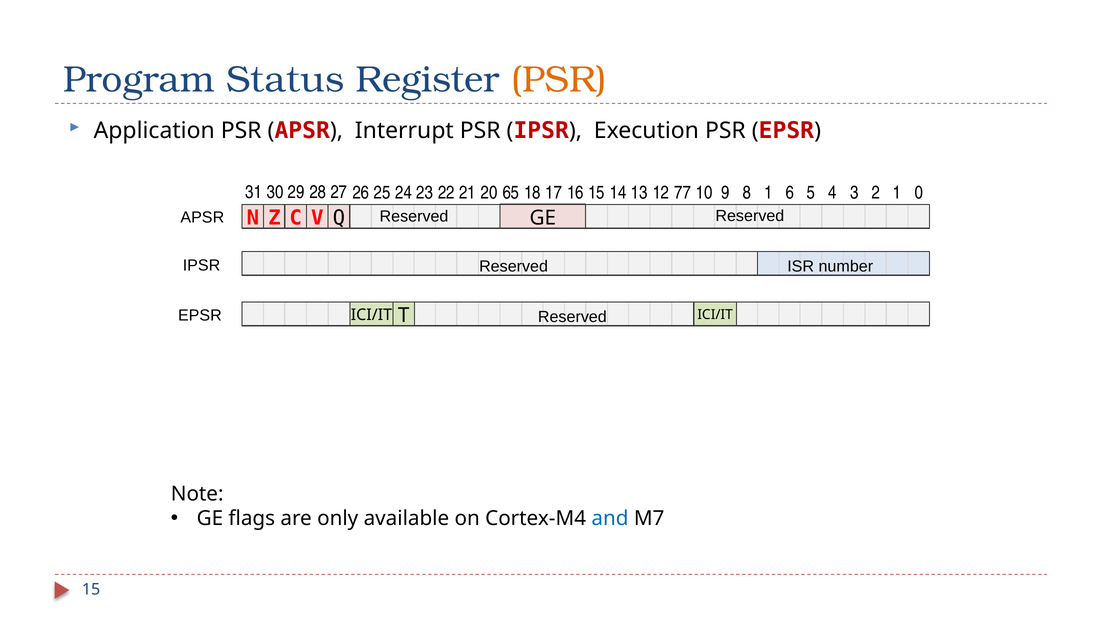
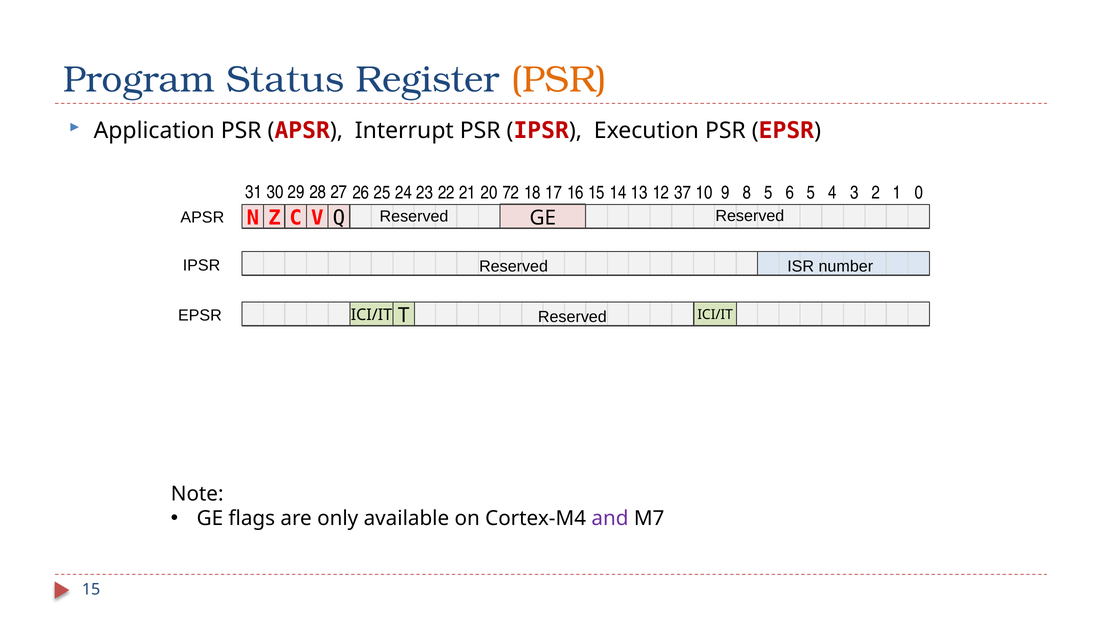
65: 65 -> 72 (511, 192)
77: 77 -> 37 (683, 192)
8 1: 1 -> 5 (768, 192)
and colour: blue -> purple (610, 519)
